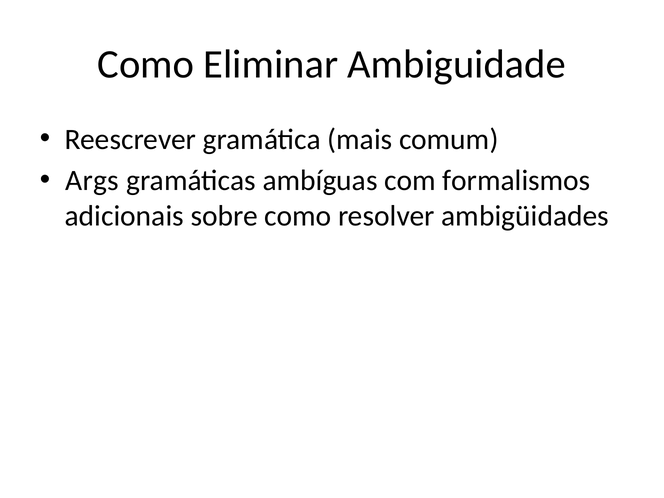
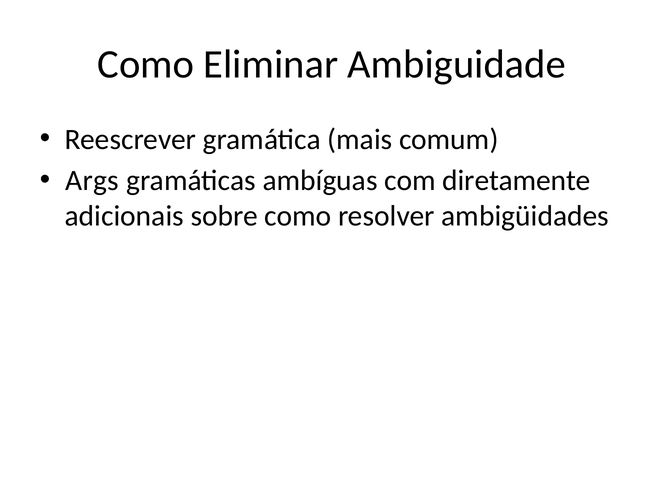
formalismos: formalismos -> diretamente (516, 181)
